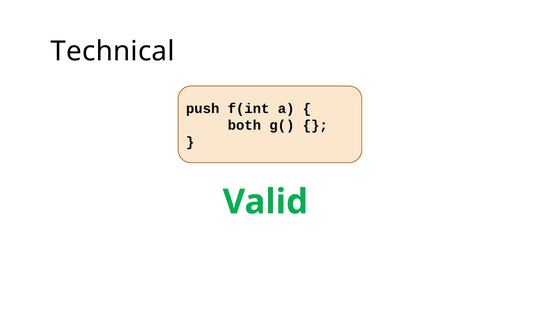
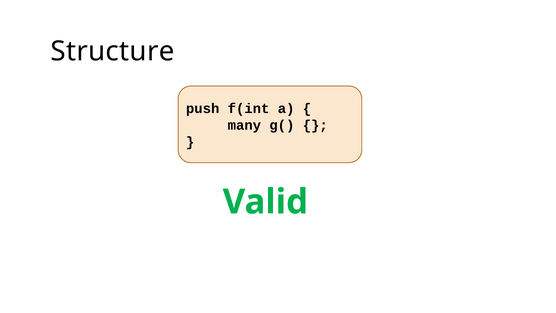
Technical: Technical -> Structure (113, 51)
both: both -> many (244, 125)
